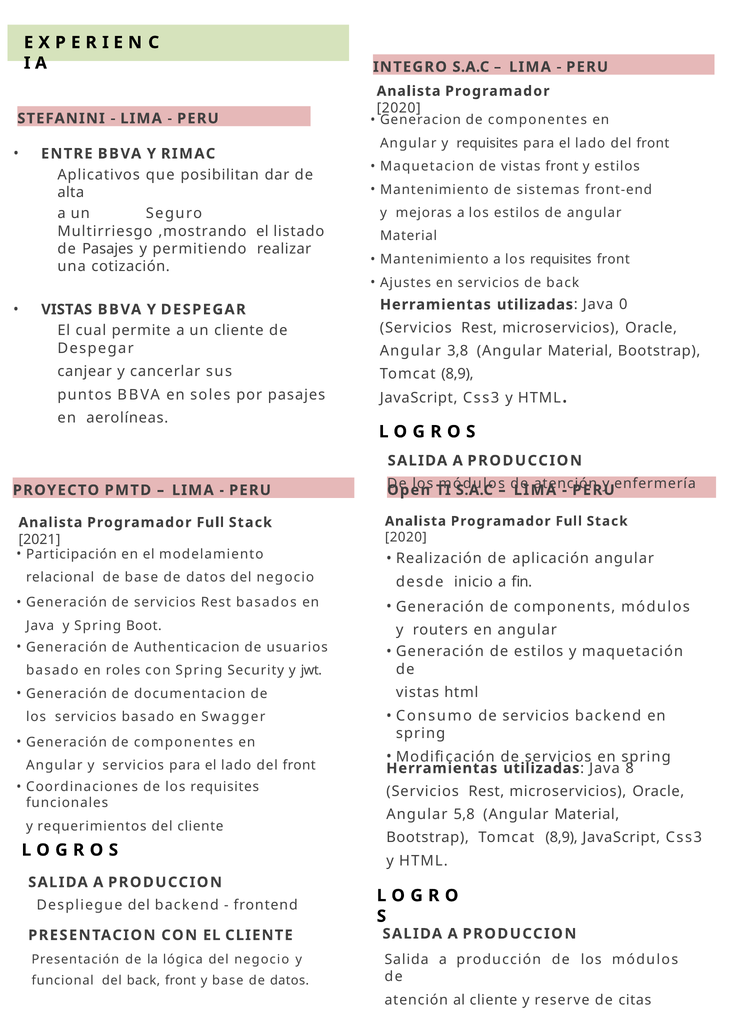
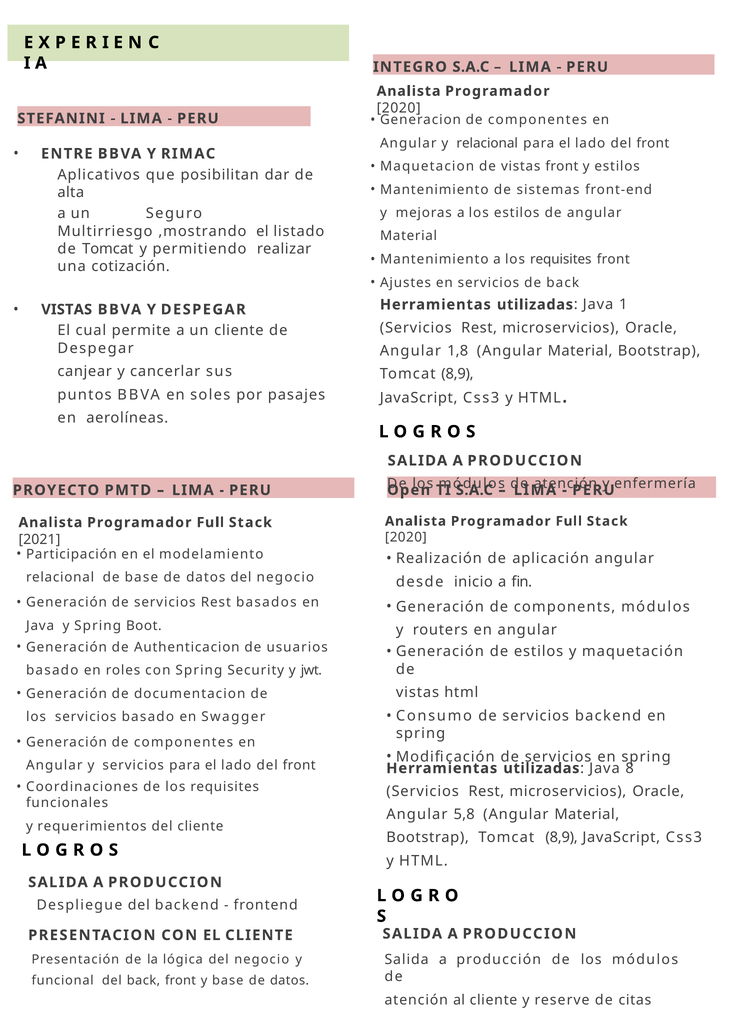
y requisites: requisites -> relacional (487, 143)
de Pasajes: Pasajes -> Tomcat (108, 249)
0: 0 -> 1 (623, 305)
3,8: 3,8 -> 1,8 (458, 351)
